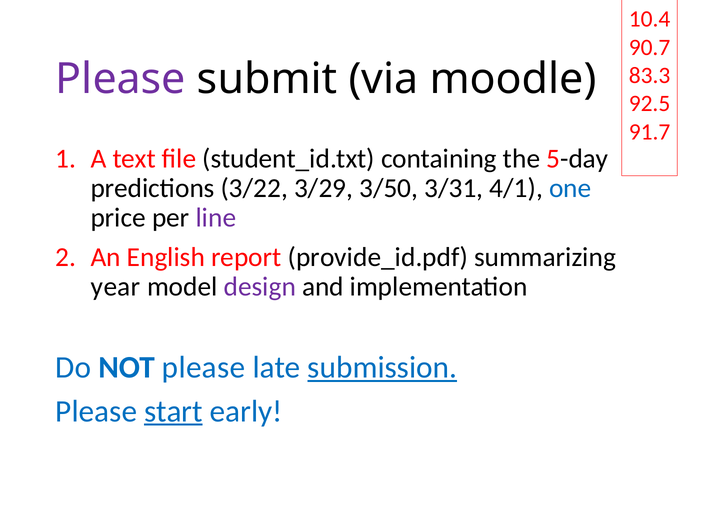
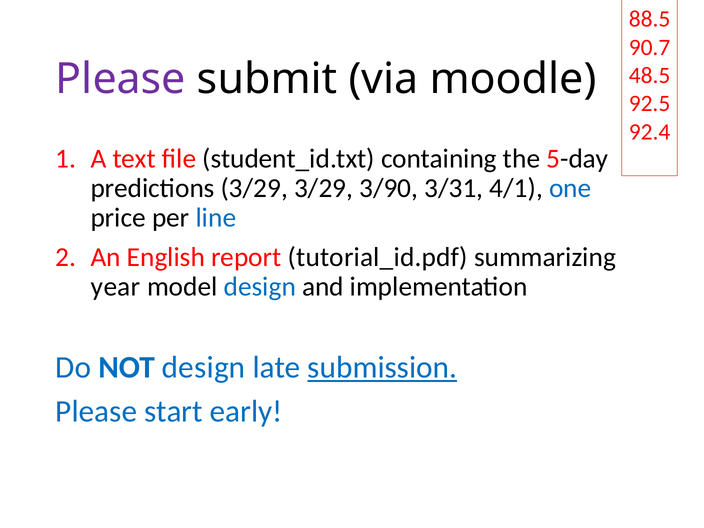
10.4: 10.4 -> 88.5 (650, 19)
83.3: 83.3 -> 48.5 (650, 75)
91.7: 91.7 -> 92.4 (650, 132)
predictions 3/22: 3/22 -> 3/29 (254, 188)
3/50: 3/50 -> 3/90 (389, 188)
line colour: purple -> blue (216, 218)
provide_id.pdf: provide_id.pdf -> tutorial_id.pdf (378, 257)
design colour: purple -> blue (260, 287)
NOT please: please -> design (204, 368)
start underline: present -> none (173, 411)
